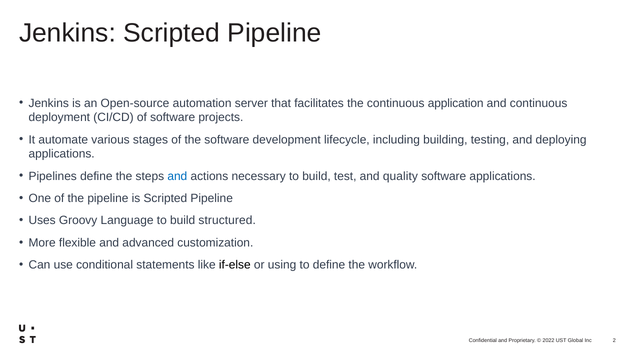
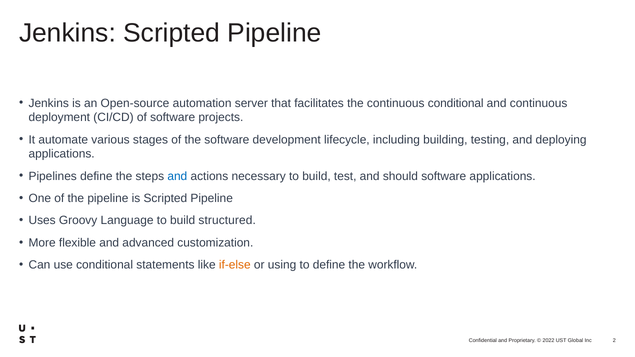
continuous application: application -> conditional (456, 103)
quality: quality -> should (400, 176)
if-else colour: black -> orange (235, 265)
